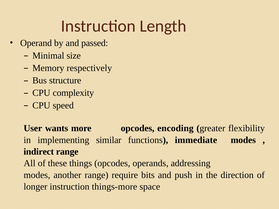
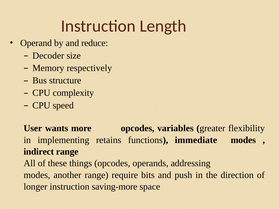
passed: passed -> reduce (95, 43)
Minimal: Minimal -> Decoder (48, 56)
encoding: encoding -> variables (175, 128)
similar: similar -> retains (109, 140)
things-more: things-more -> saving-more (115, 187)
